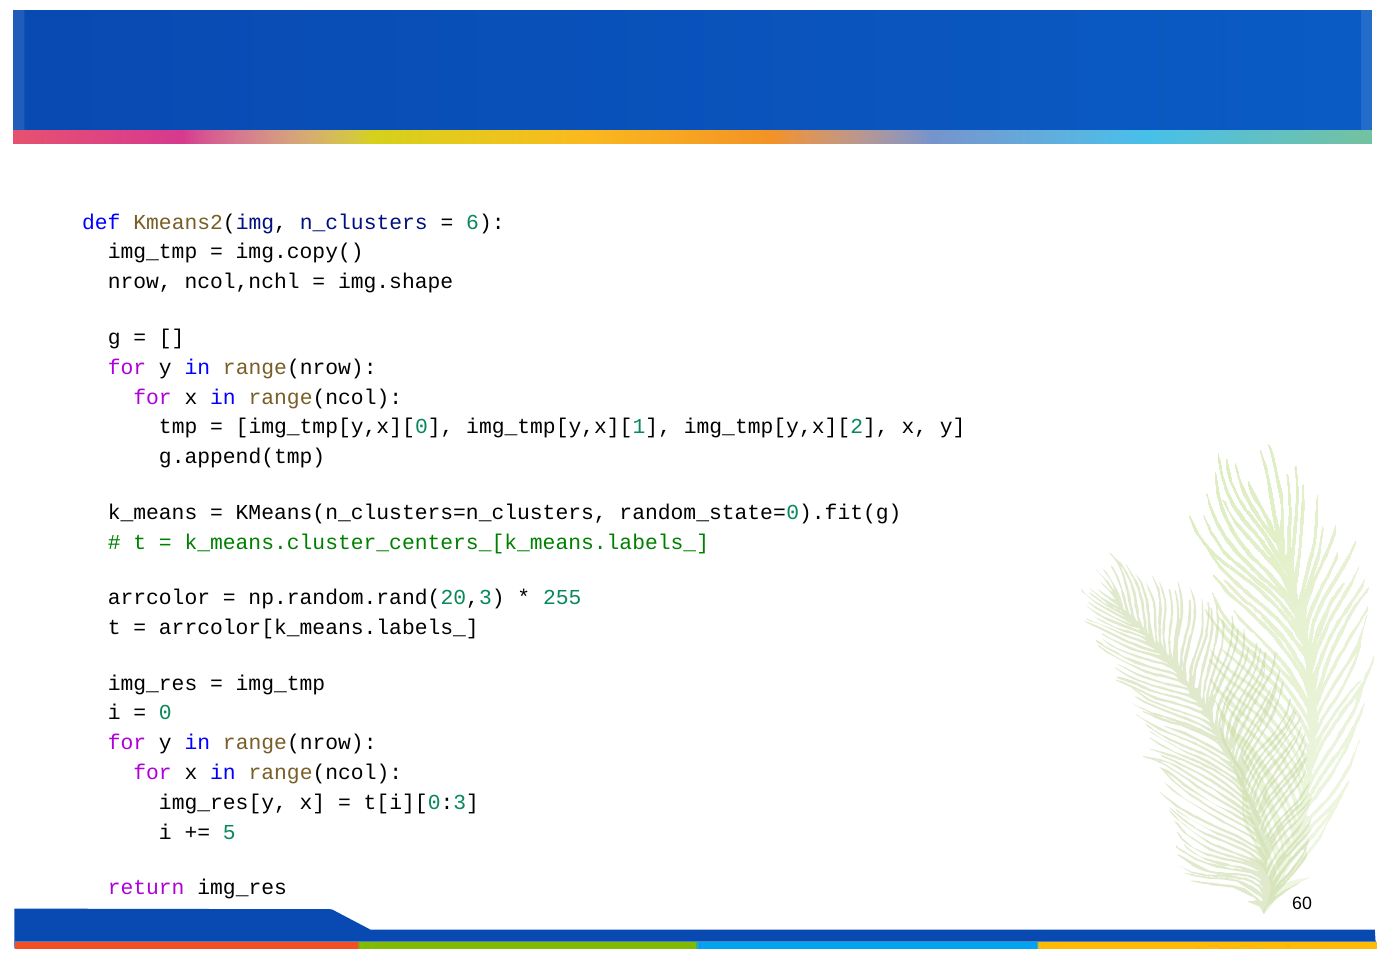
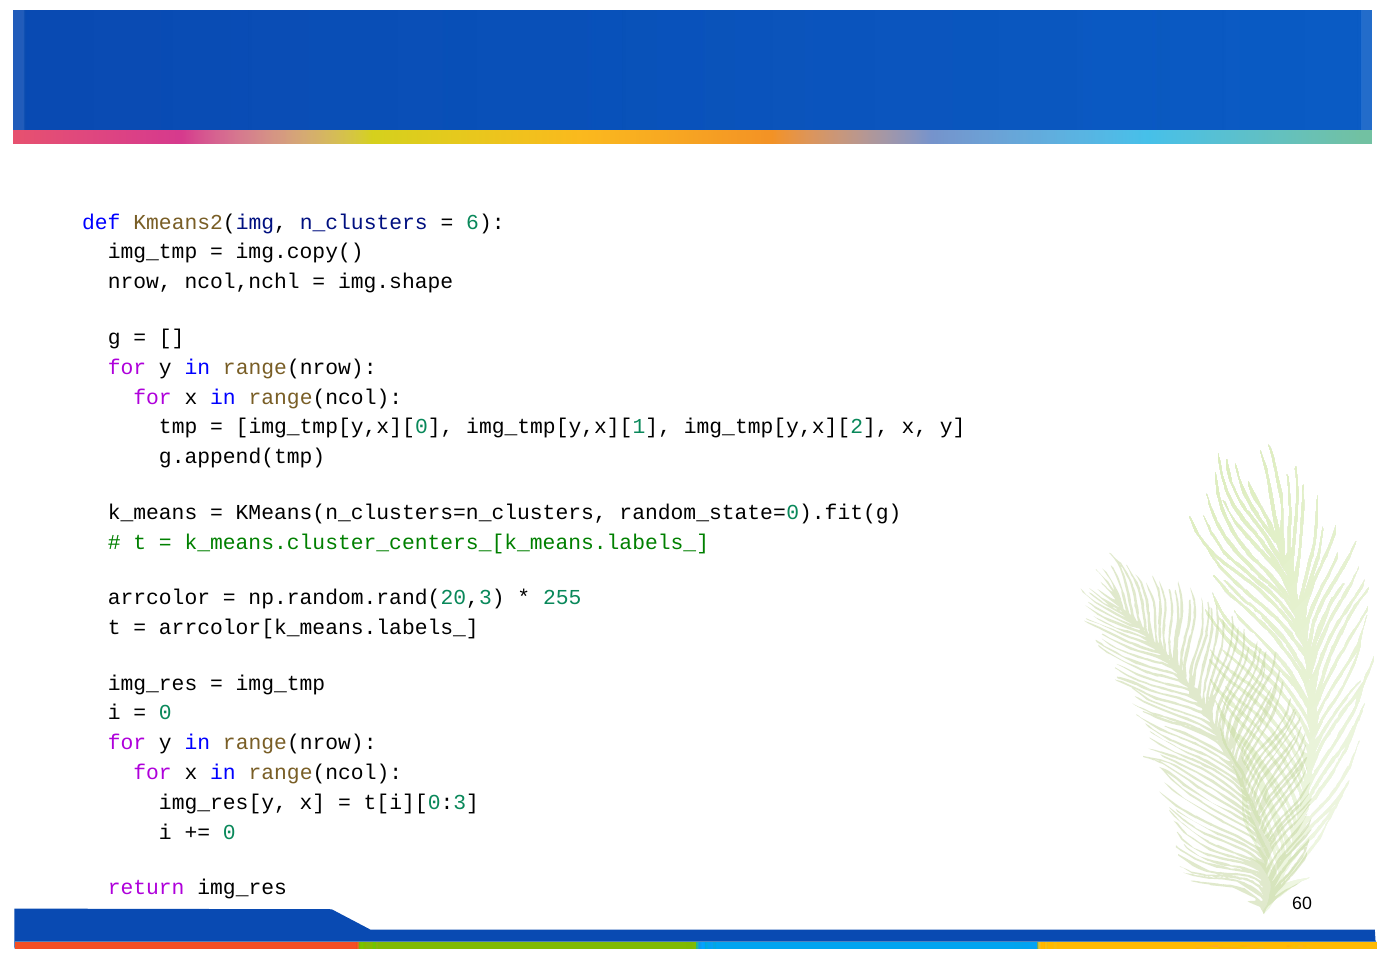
5: 5 -> 0 (229, 833)
